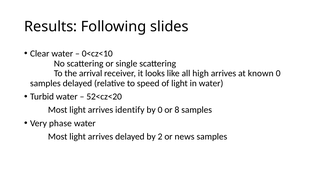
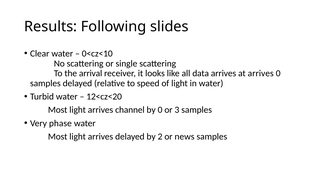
high: high -> data (201, 74)
at known: known -> arrives (261, 74)
52<cz<20: 52<cz<20 -> 12<cz<20 (104, 97)
identify: identify -> channel (130, 110)
8: 8 -> 3 (177, 110)
